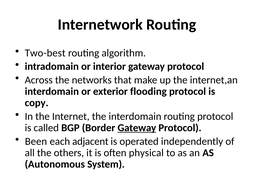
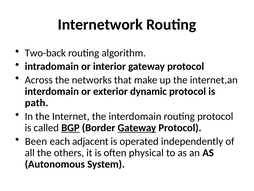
Two-best: Two-best -> Two-back (45, 53)
flooding: flooding -> dynamic (148, 91)
copy: copy -> path (37, 103)
BGP underline: none -> present (70, 127)
